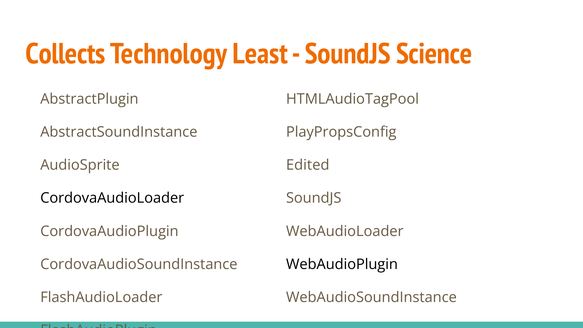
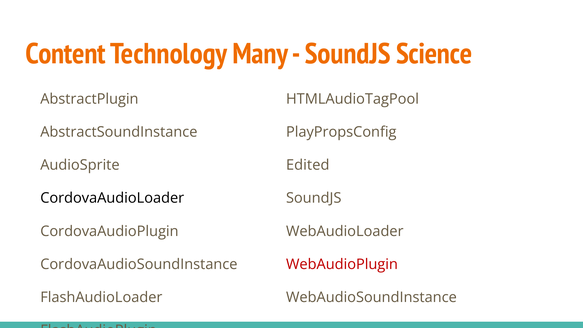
Collects: Collects -> Content (66, 54)
Least: Least -> Many (260, 54)
WebAudioPlugin colour: black -> red (342, 264)
